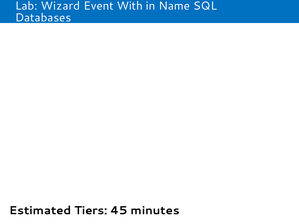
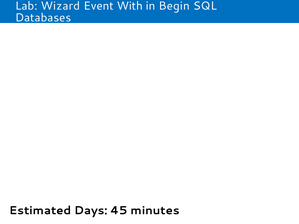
Name: Name -> Begin (174, 6)
Tiers: Tiers -> Days (91, 211)
